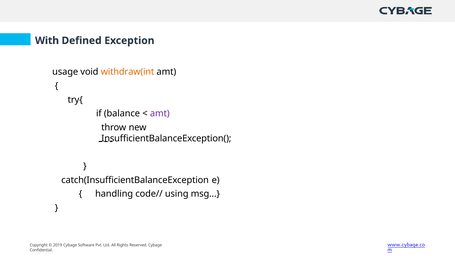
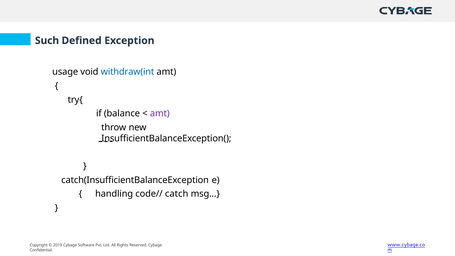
With: With -> Such (47, 41)
withdraw(int colour: orange -> blue (128, 72)
using: using -> catch (177, 194)
